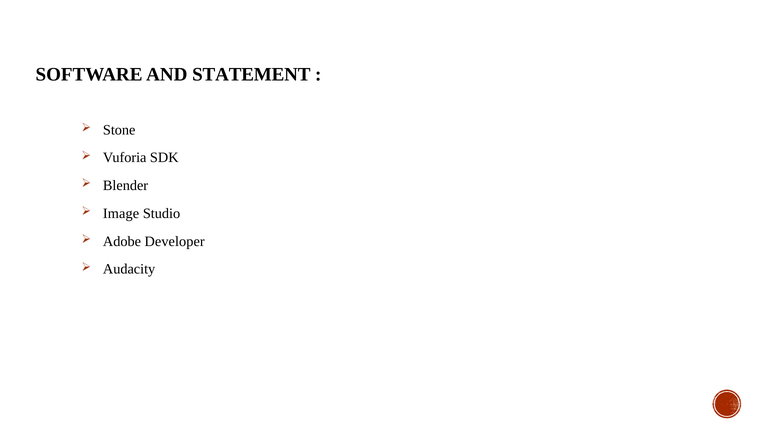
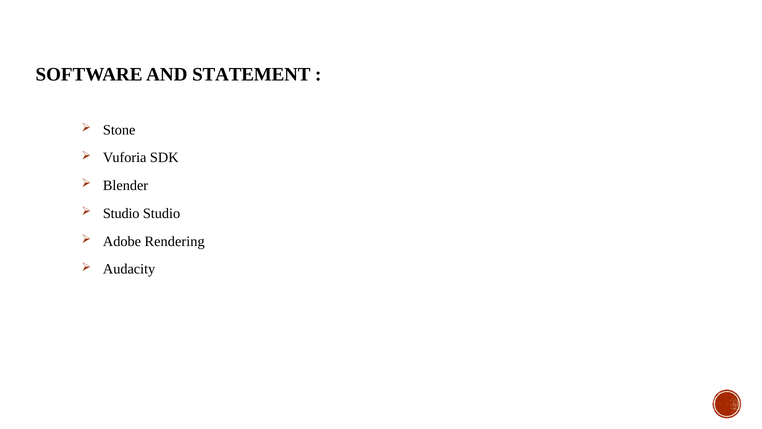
Image: Image -> Studio (121, 213)
Developer: Developer -> Rendering (175, 241)
